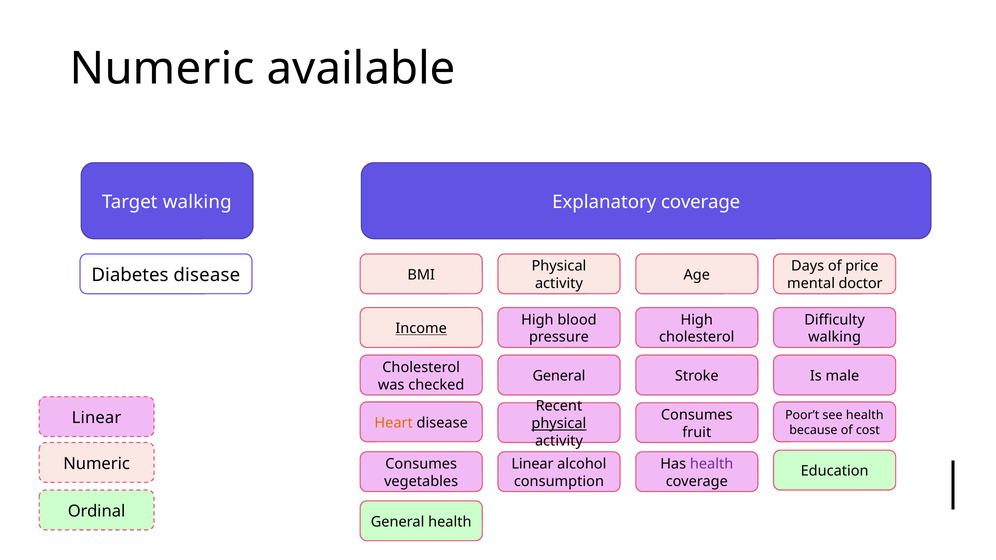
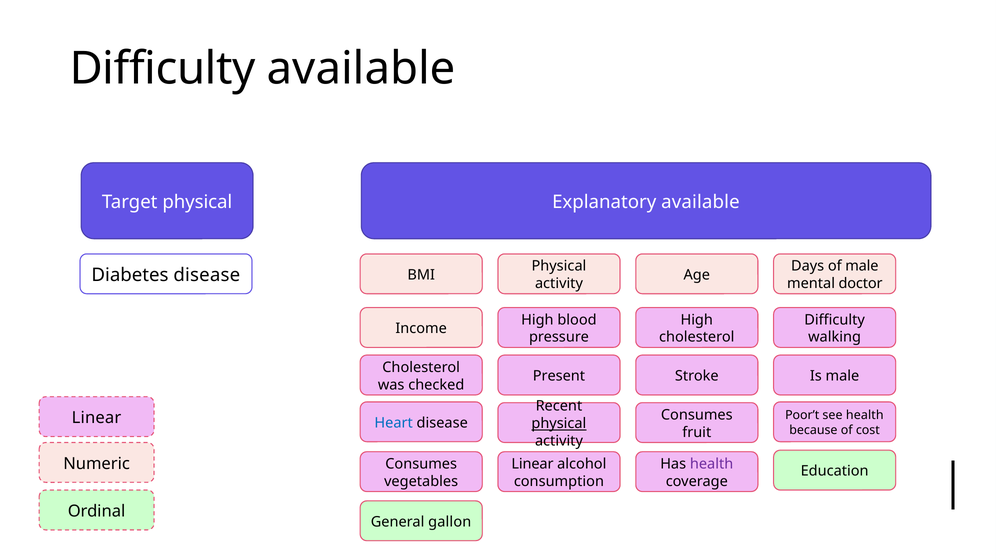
Numeric: Numeric -> Difficulty (163, 69)
Target walking: walking -> physical (197, 202)
Explanatory coverage: coverage -> available (700, 202)
of price: price -> male (862, 266)
Income underline: present -> none (421, 329)
General: General -> Present (559, 376)
Heart colour: orange -> blue (394, 423)
General health: health -> gallon (450, 522)
